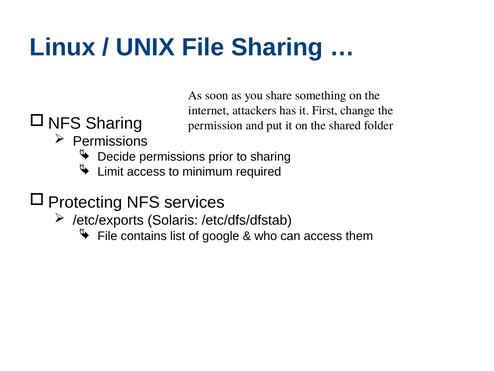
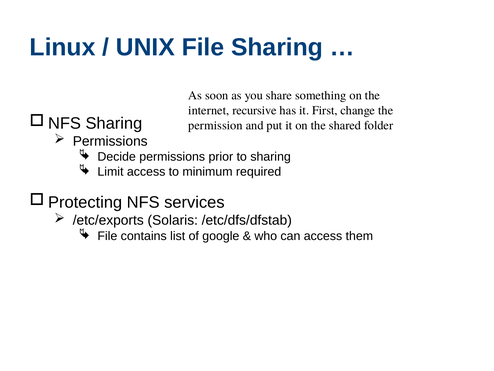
attackers: attackers -> recursive (255, 110)
